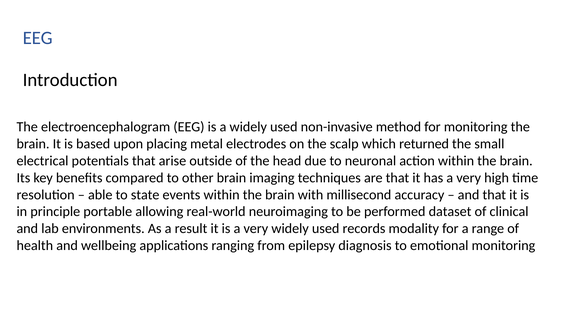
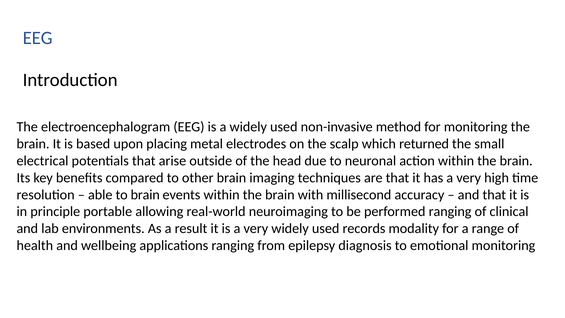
to state: state -> brain (145, 195)
performed dataset: dataset -> ranging (450, 212)
